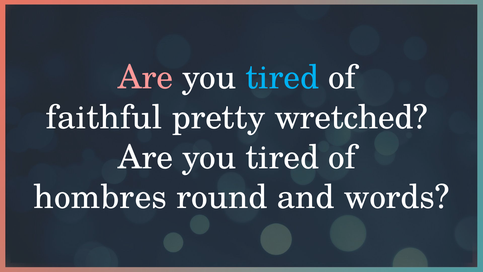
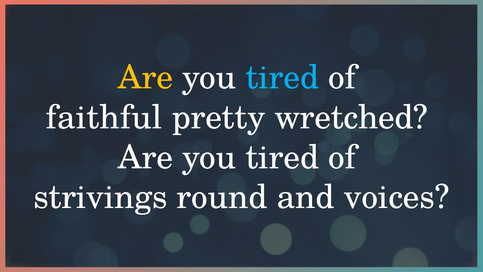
Are colour: pink -> yellow (145, 78)
hombres: hombres -> strivings (100, 197)
words: words -> voices (397, 197)
